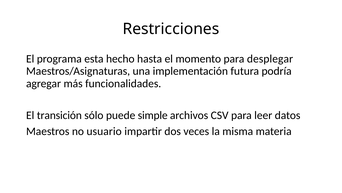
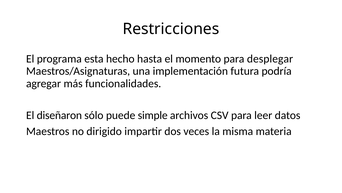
transición: transición -> diseñaron (59, 115)
usuario: usuario -> dirigido (104, 131)
